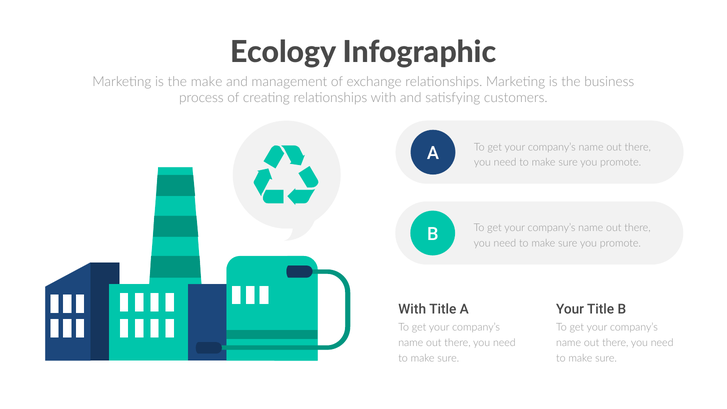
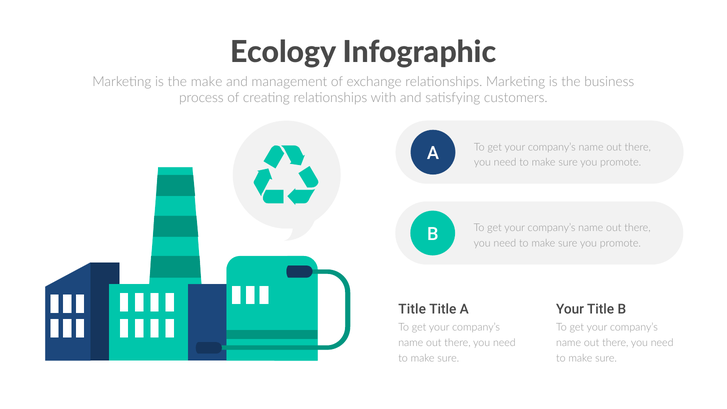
With: With -> Title (412, 309)
